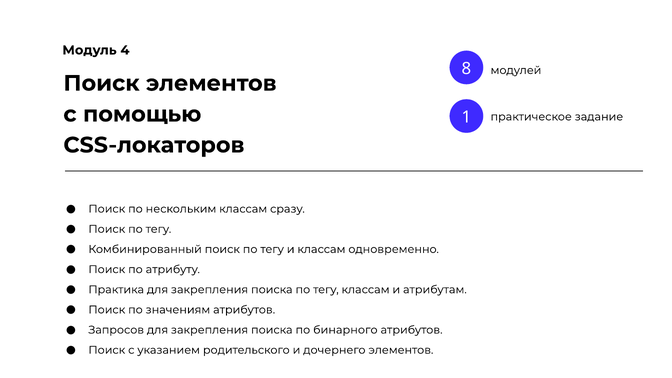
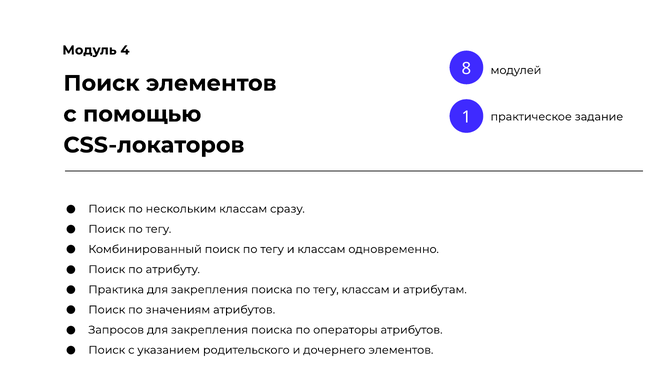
бинарного: бинарного -> операторы (345, 330)
